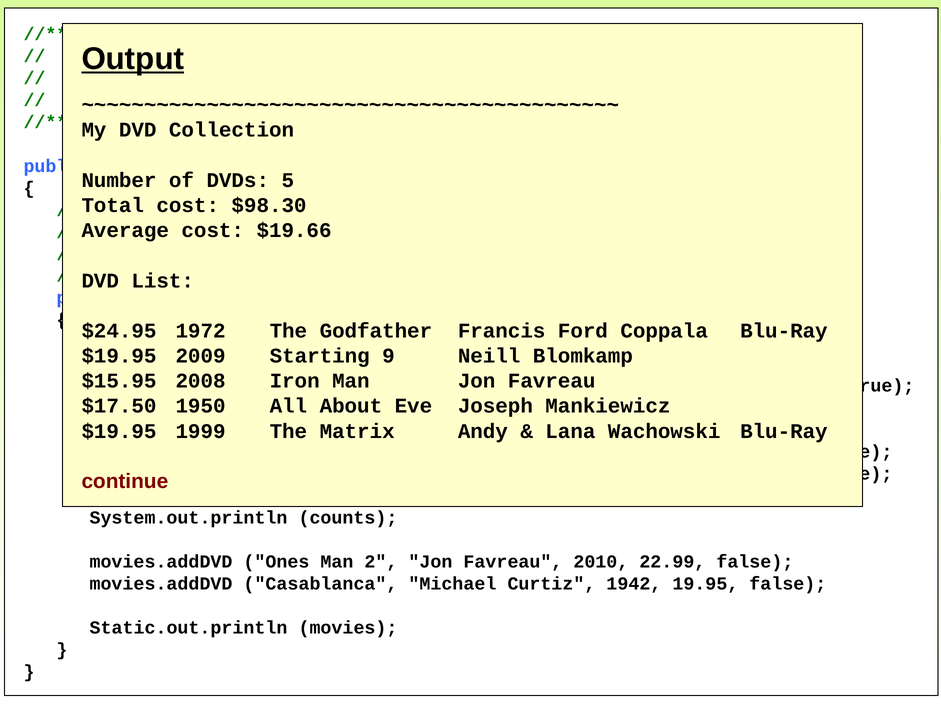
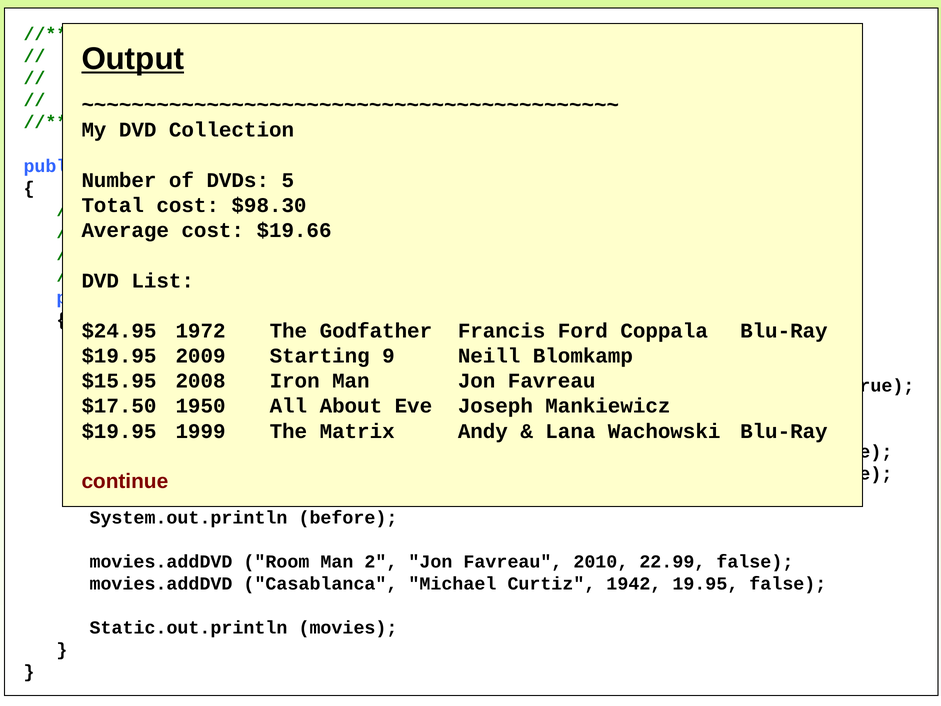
counts: counts -> before (348, 518)
Ones: Ones -> Room (276, 561)
